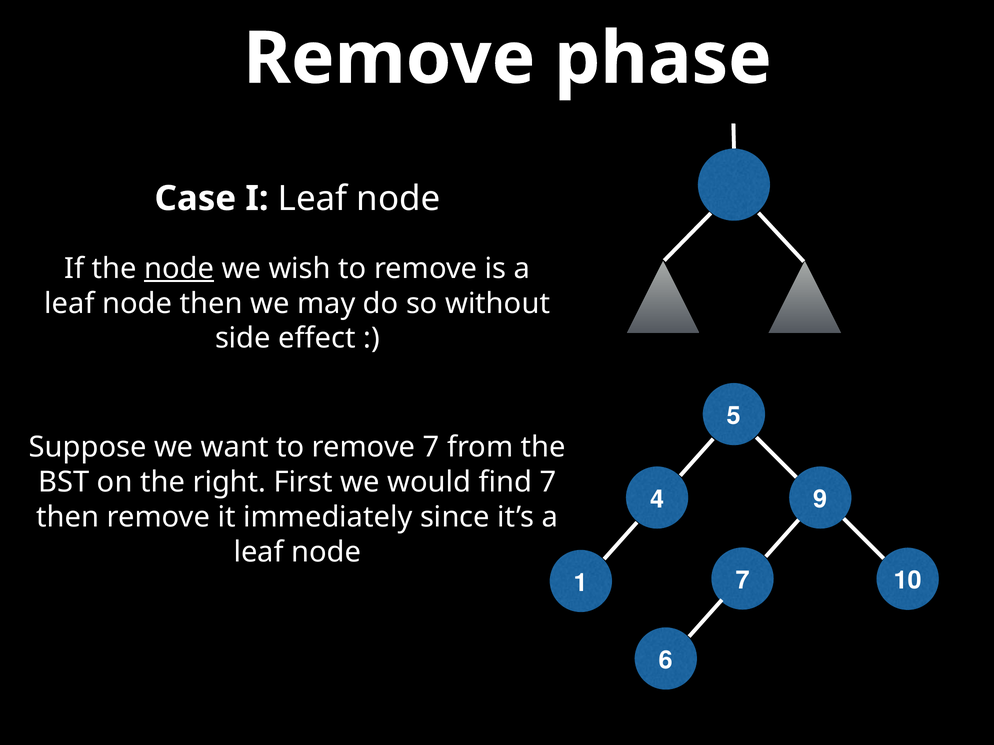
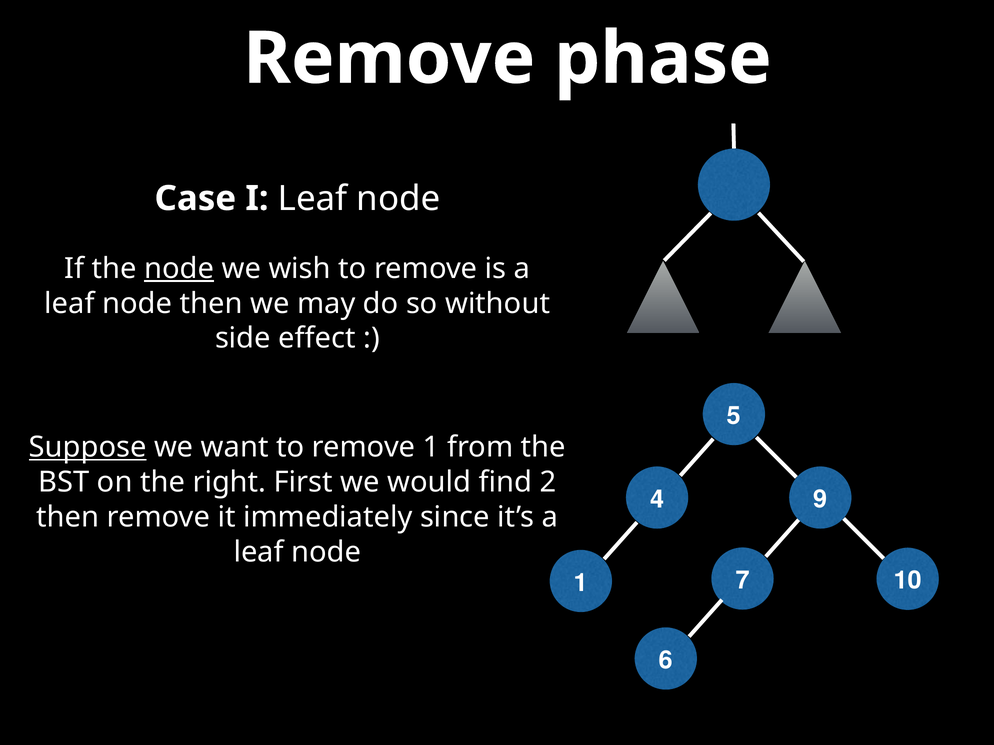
Suppose underline: none -> present (88, 447)
remove 7: 7 -> 1 (431, 447)
find 7: 7 -> 2 (548, 482)
